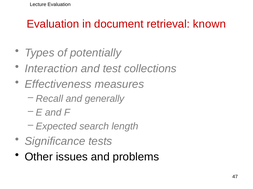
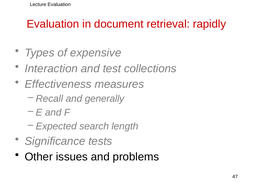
known: known -> rapidly (210, 24)
potentially: potentially -> expensive (96, 53)
